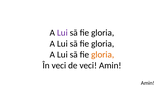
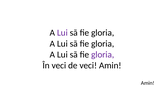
gloria colour: orange -> purple (103, 55)
